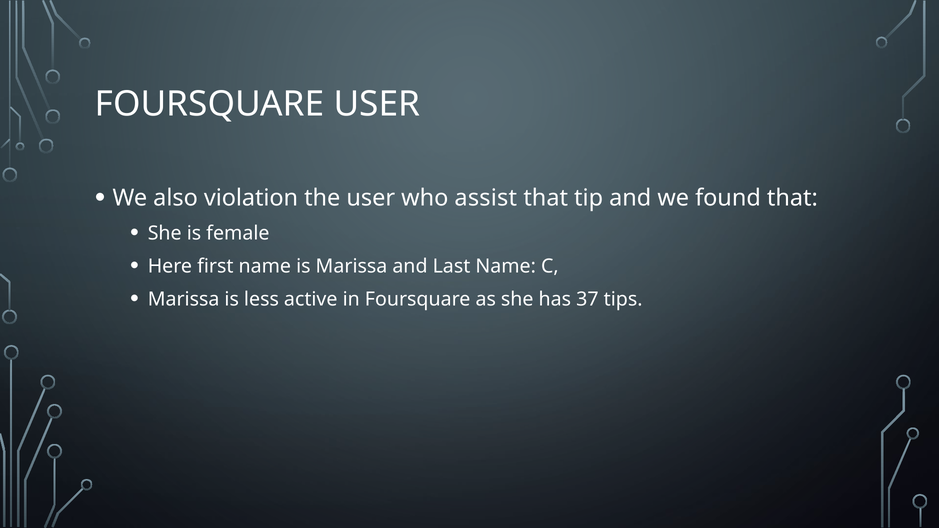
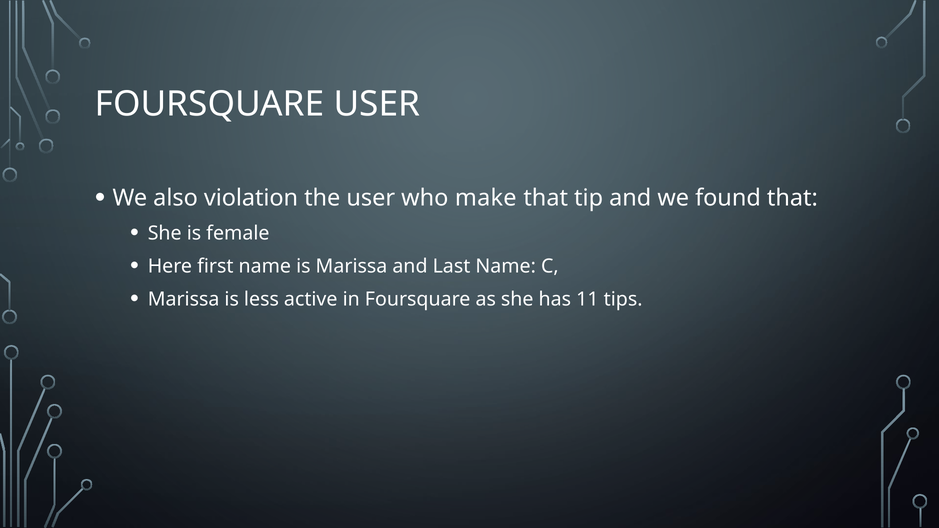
assist: assist -> make (486, 198)
37: 37 -> 11 (587, 299)
